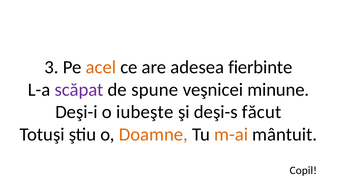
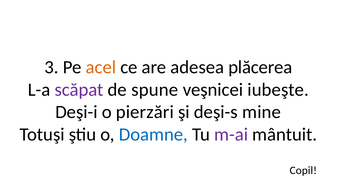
fierbinte: fierbinte -> plăcerea (260, 67)
minune: minune -> iubeşte (278, 90)
iubeşte: iubeşte -> pierzări (145, 112)
făcut: făcut -> mine (262, 112)
Doamne colour: orange -> blue (153, 135)
m-ai colour: orange -> purple (231, 135)
